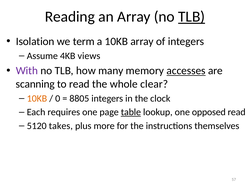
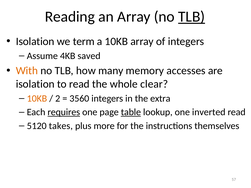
views: views -> saved (89, 56)
With colour: purple -> orange (27, 71)
accesses underline: present -> none (186, 71)
scanning: scanning -> isolation (35, 84)
0: 0 -> 2 (58, 99)
8805: 8805 -> 3560 (79, 99)
clock: clock -> extra (160, 99)
requires underline: none -> present (64, 112)
opposed: opposed -> inverted (209, 112)
